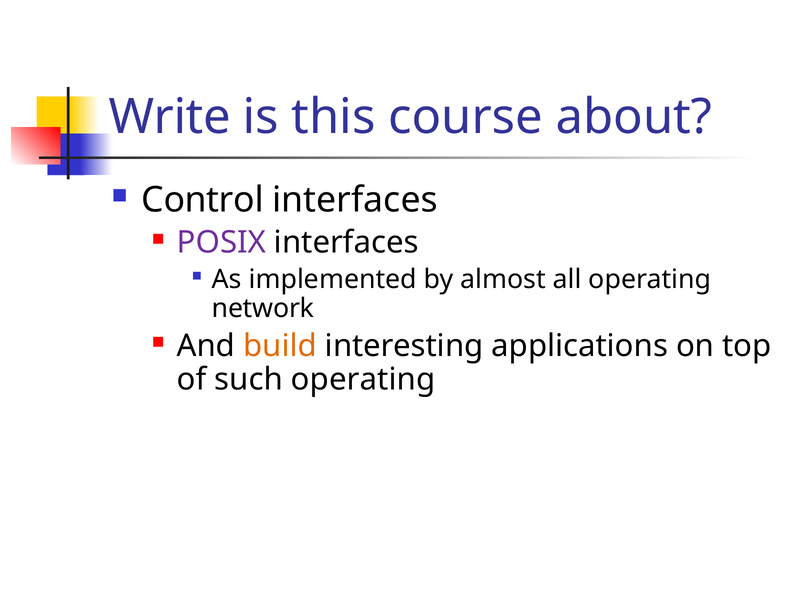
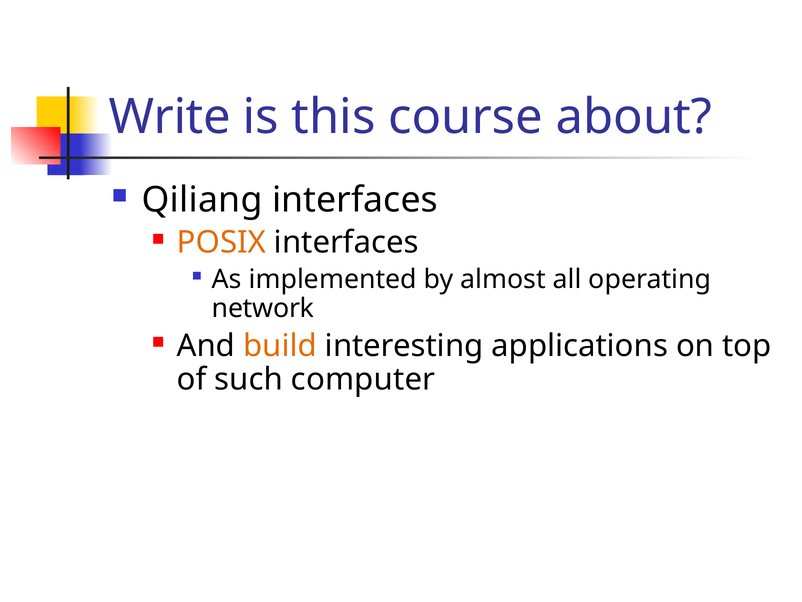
Control: Control -> Qiliang (202, 200)
POSIX colour: purple -> orange (221, 242)
such operating: operating -> computer (363, 379)
